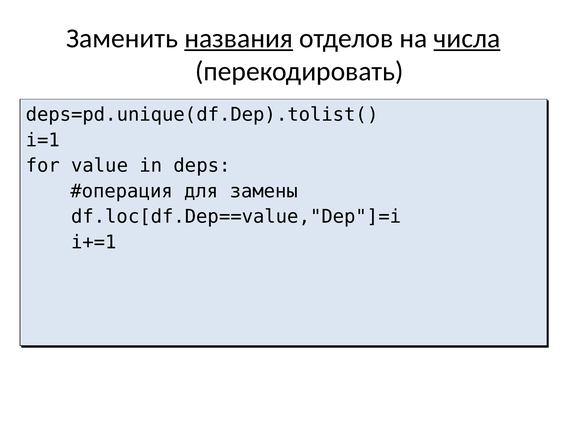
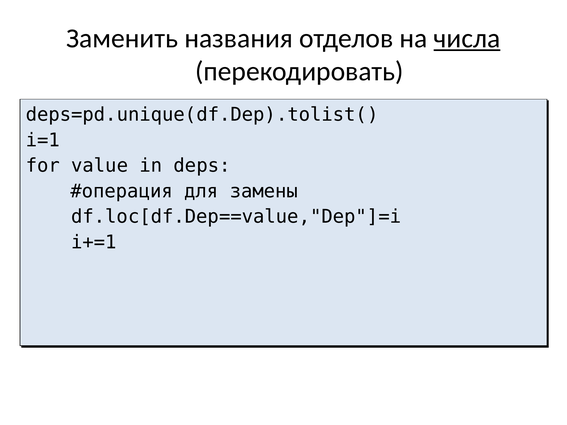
названия underline: present -> none (239, 38)
